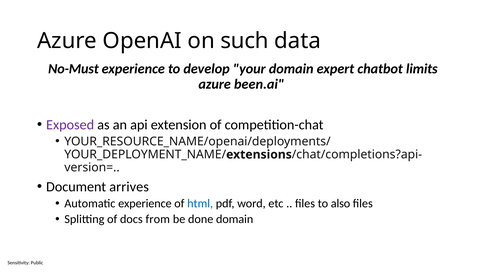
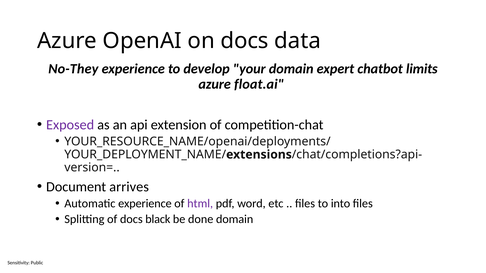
on such: such -> docs (245, 41)
No-Must: No-Must -> No-They (73, 69)
been.ai: been.ai -> float.ai (259, 84)
html colour: blue -> purple (200, 204)
also: also -> into (341, 204)
from: from -> black (158, 219)
